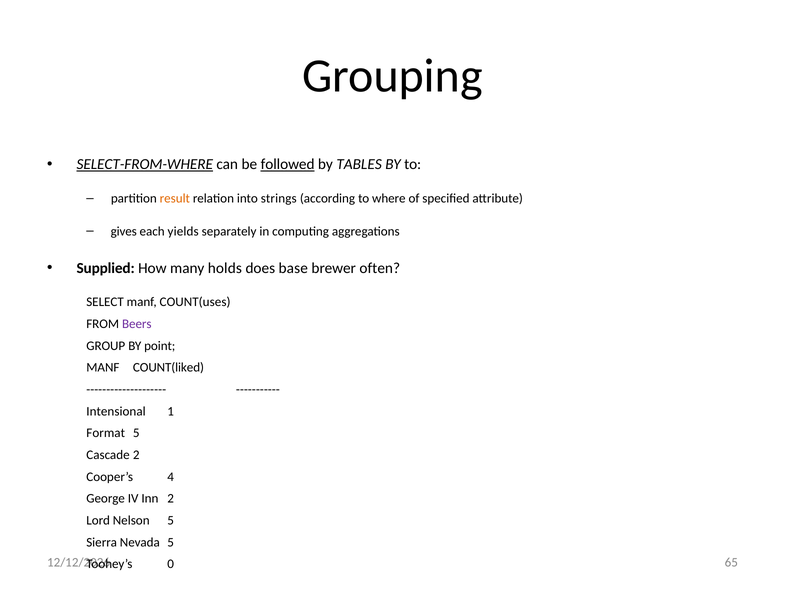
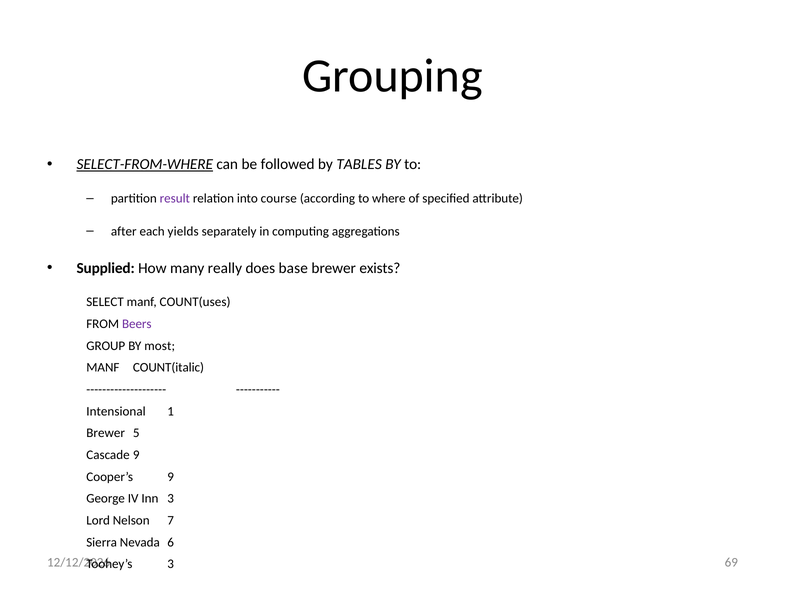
followed underline: present -> none (288, 164)
result colour: orange -> purple (175, 198)
strings: strings -> course (279, 198)
gives: gives -> after (124, 231)
holds: holds -> really (225, 268)
often: often -> exists (380, 268)
point: point -> most (160, 346)
COUNT(liked: COUNT(liked -> COUNT(italic (168, 367)
Format: Format -> Brewer (106, 433)
Cascade 2: 2 -> 9 (136, 455)
Cooper’s 4: 4 -> 9 (171, 477)
Inn 2: 2 -> 3 (171, 498)
Nelson 5: 5 -> 7 (171, 520)
Nevada 5: 5 -> 6 (171, 542)
65: 65 -> 69 (731, 562)
0: 0 -> 3 (171, 564)
